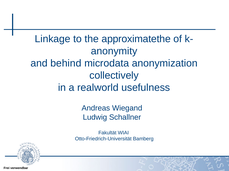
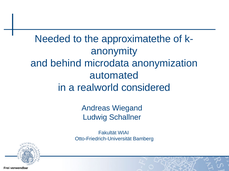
Linkage: Linkage -> Needed (53, 39)
collectively: collectively -> automated (114, 76)
usefulness: usefulness -> considered (146, 88)
